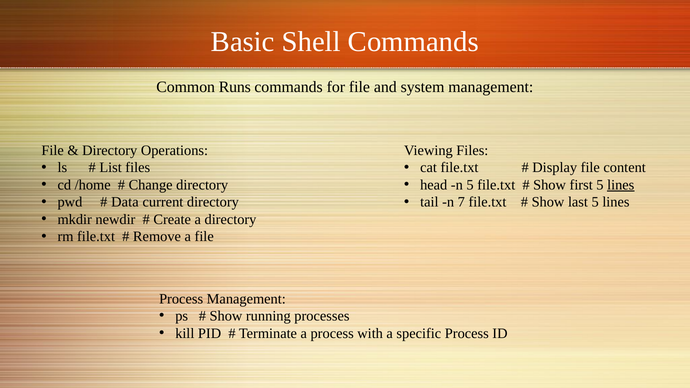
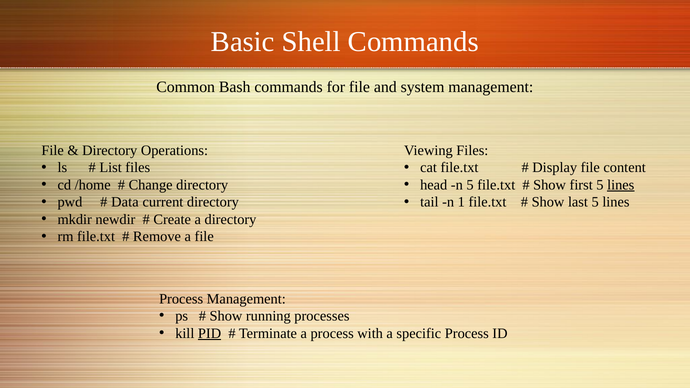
Runs: Runs -> Bash (235, 87)
7: 7 -> 1 (461, 202)
PID underline: none -> present (210, 333)
